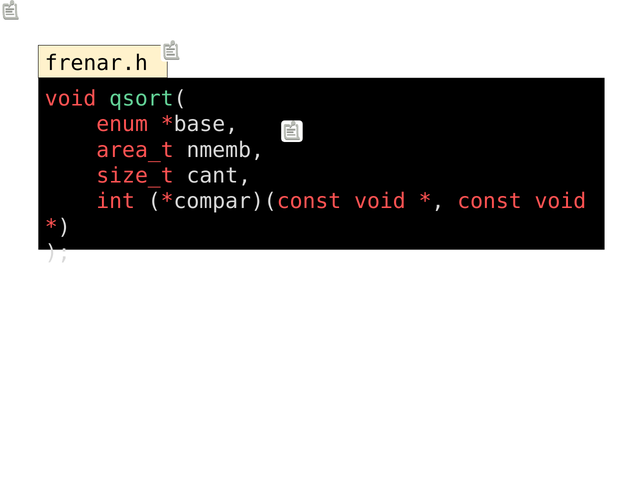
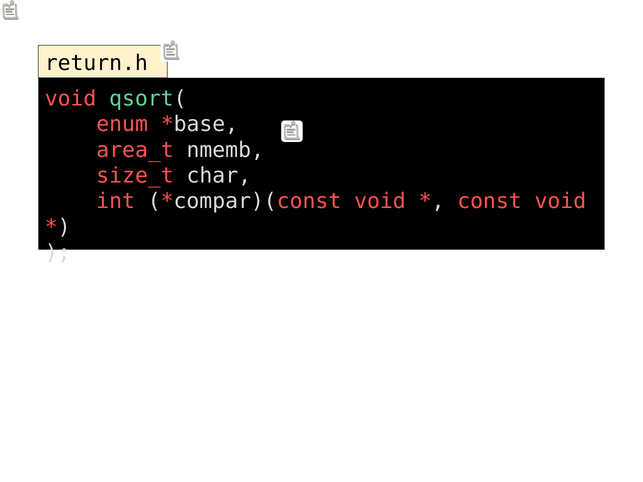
frenar.h: frenar.h -> return.h (96, 63)
cant: cant -> char (219, 176)
